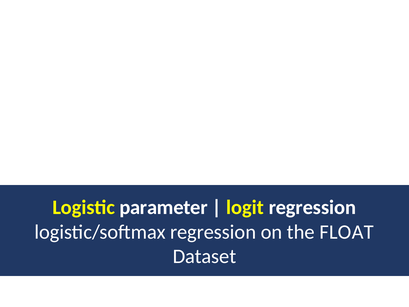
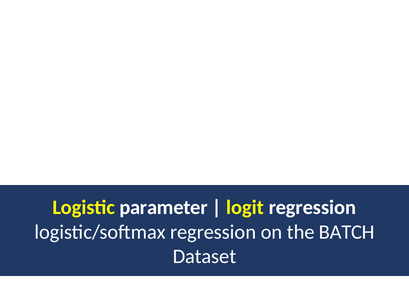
FLOAT: FLOAT -> BATCH (347, 232)
